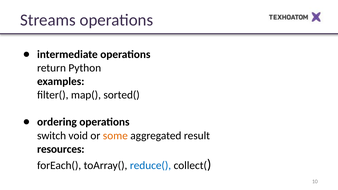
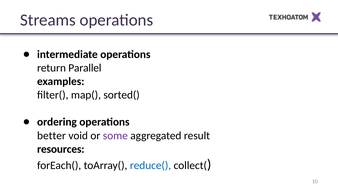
Python: Python -> Parallel (85, 68)
switch: switch -> better (52, 136)
some colour: orange -> purple (115, 136)
